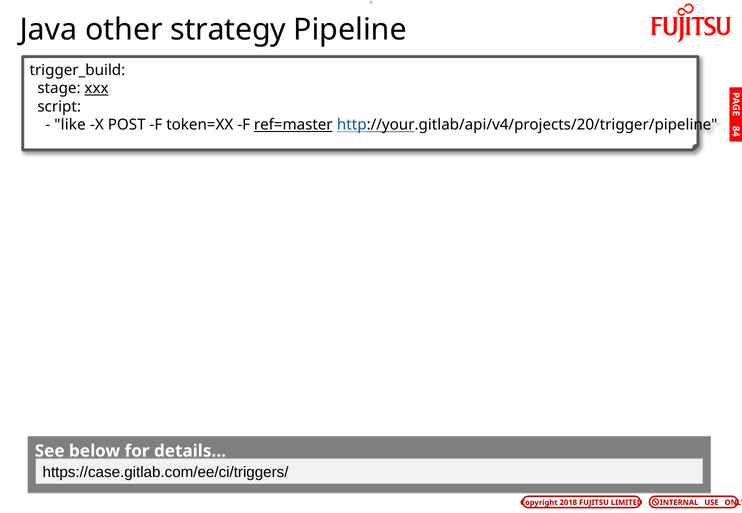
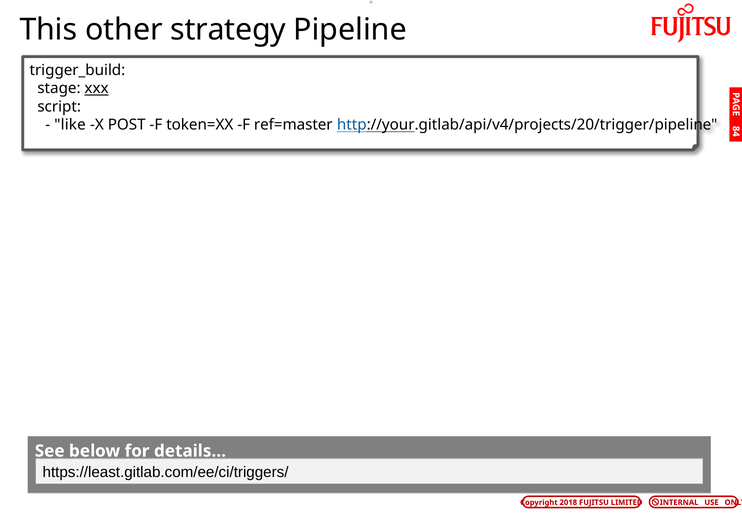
Java: Java -> This (48, 30)
ref=master underline: present -> none (293, 125)
https://case.gitlab.com/ee/ci/triggers/: https://case.gitlab.com/ee/ci/triggers/ -> https://least.gitlab.com/ee/ci/triggers/ (166, 473)
